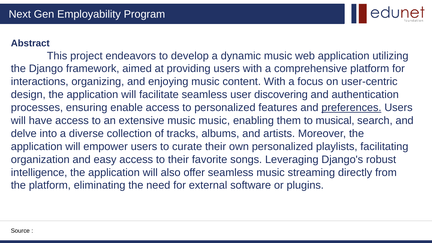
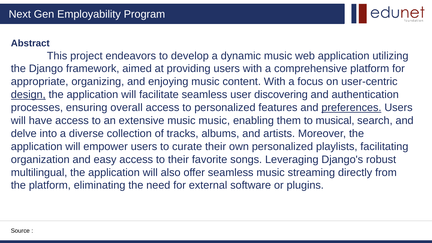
interactions: interactions -> appropriate (40, 82)
design underline: none -> present (28, 95)
enable: enable -> overall (127, 108)
intelligence: intelligence -> multilingual (39, 172)
